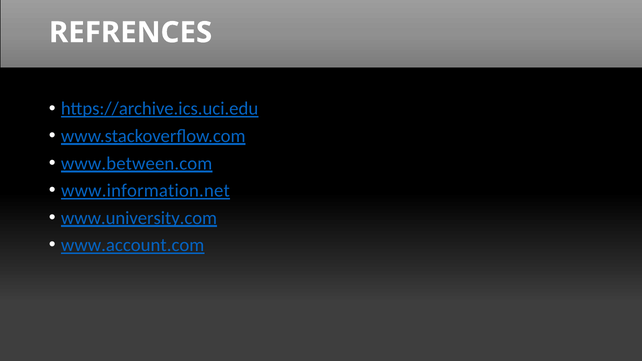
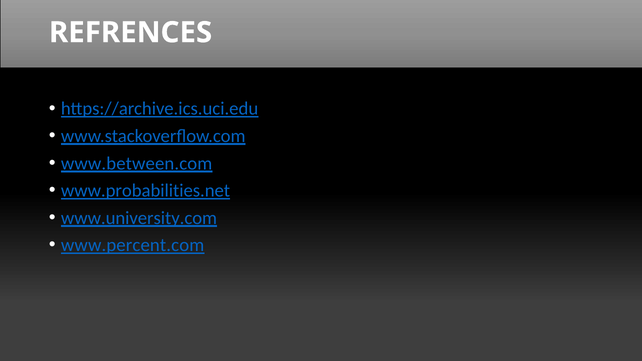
www.information.net: www.information.net -> www.probabilities.net (146, 191)
www.account.com: www.account.com -> www.percent.com (133, 245)
